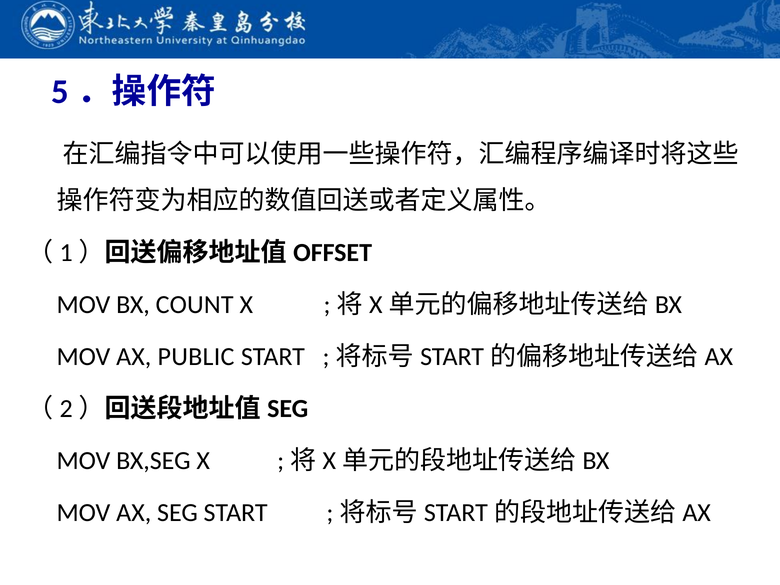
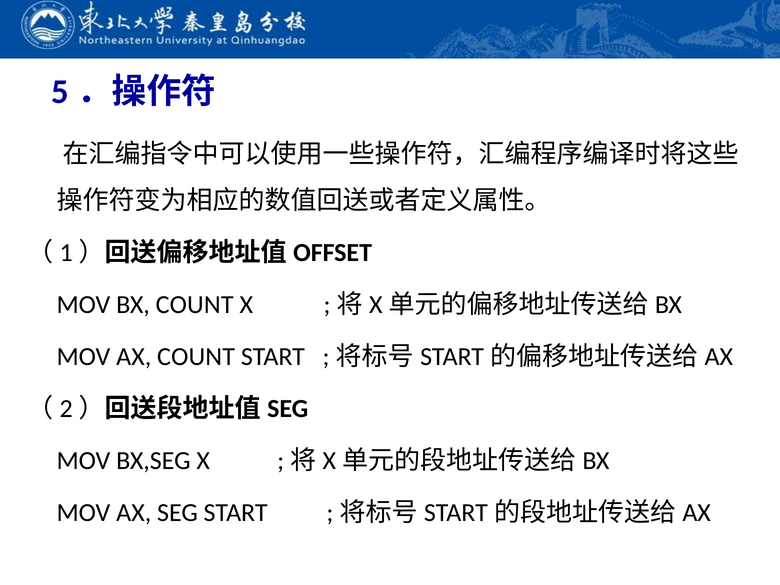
AX PUBLIC: PUBLIC -> COUNT (196, 357)
